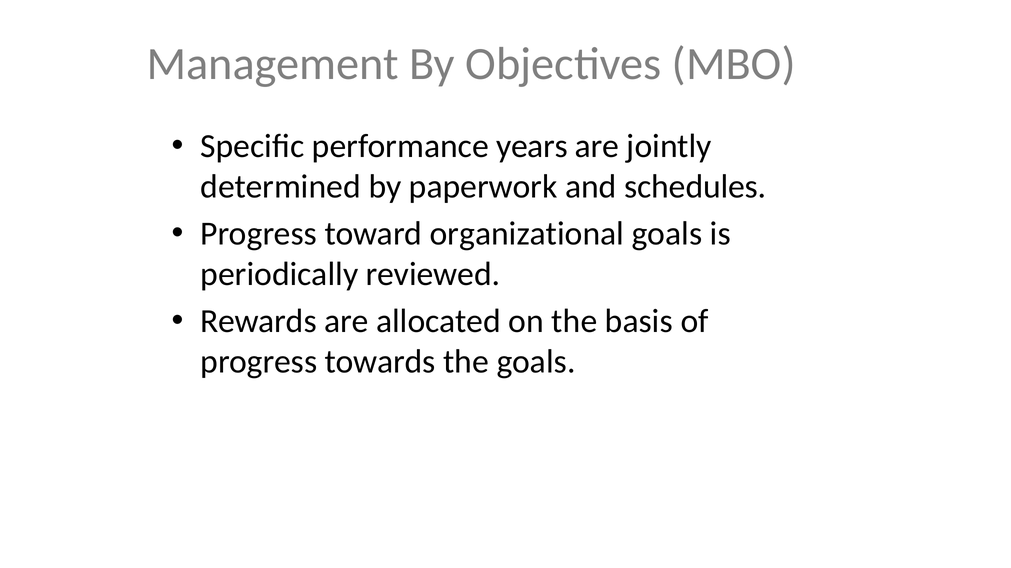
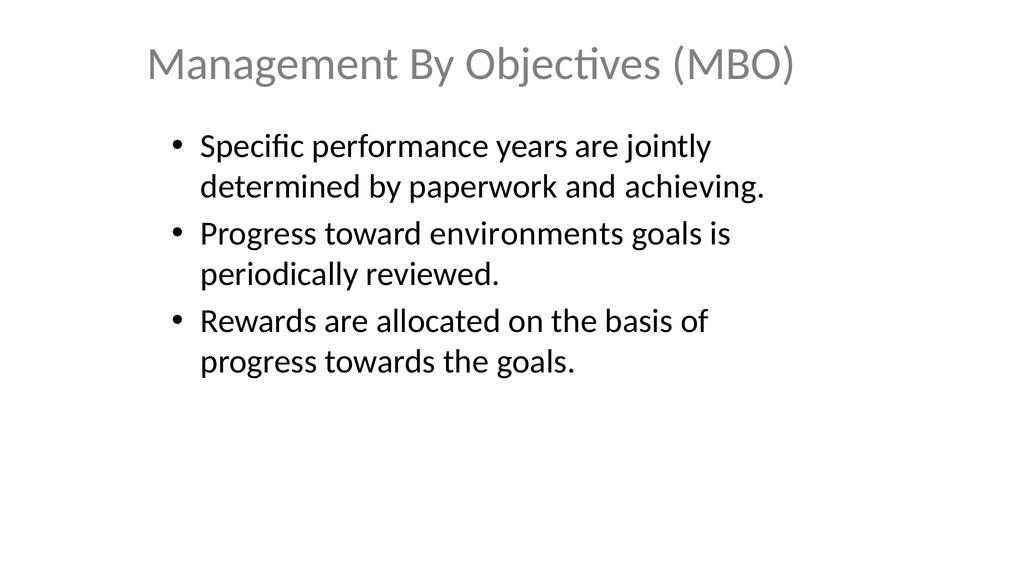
schedules: schedules -> achieving (695, 187)
organizational: organizational -> environments (527, 234)
